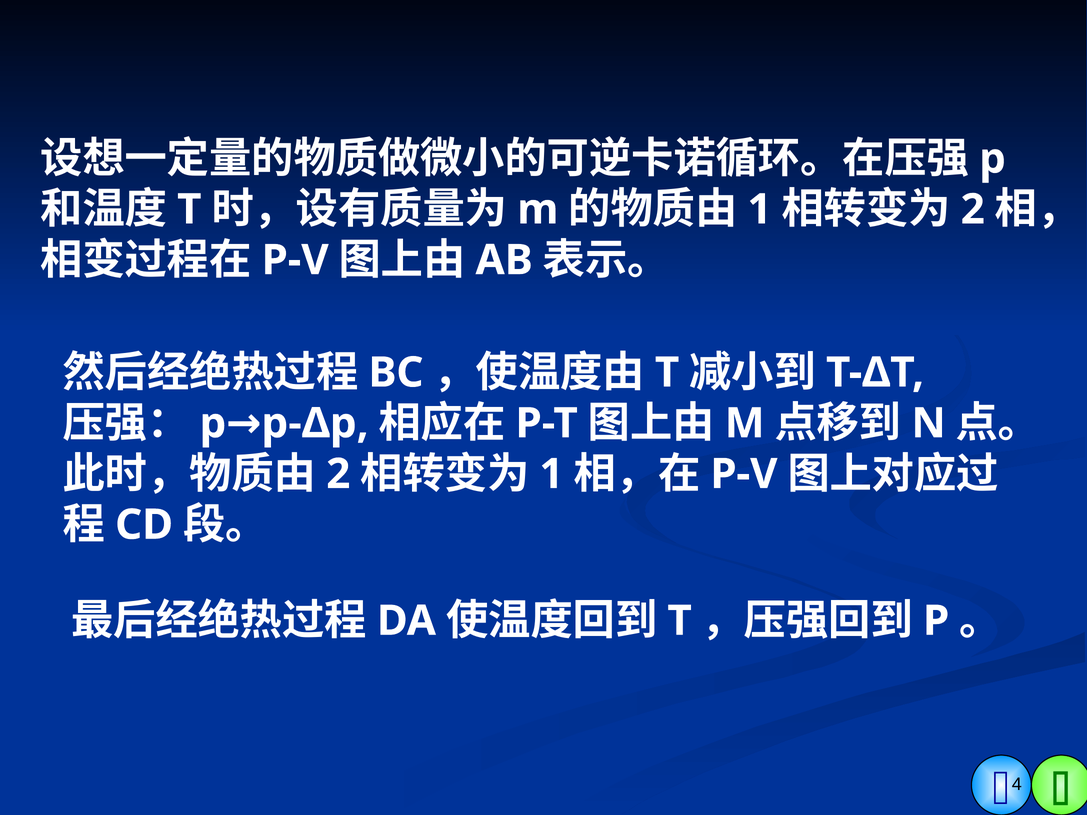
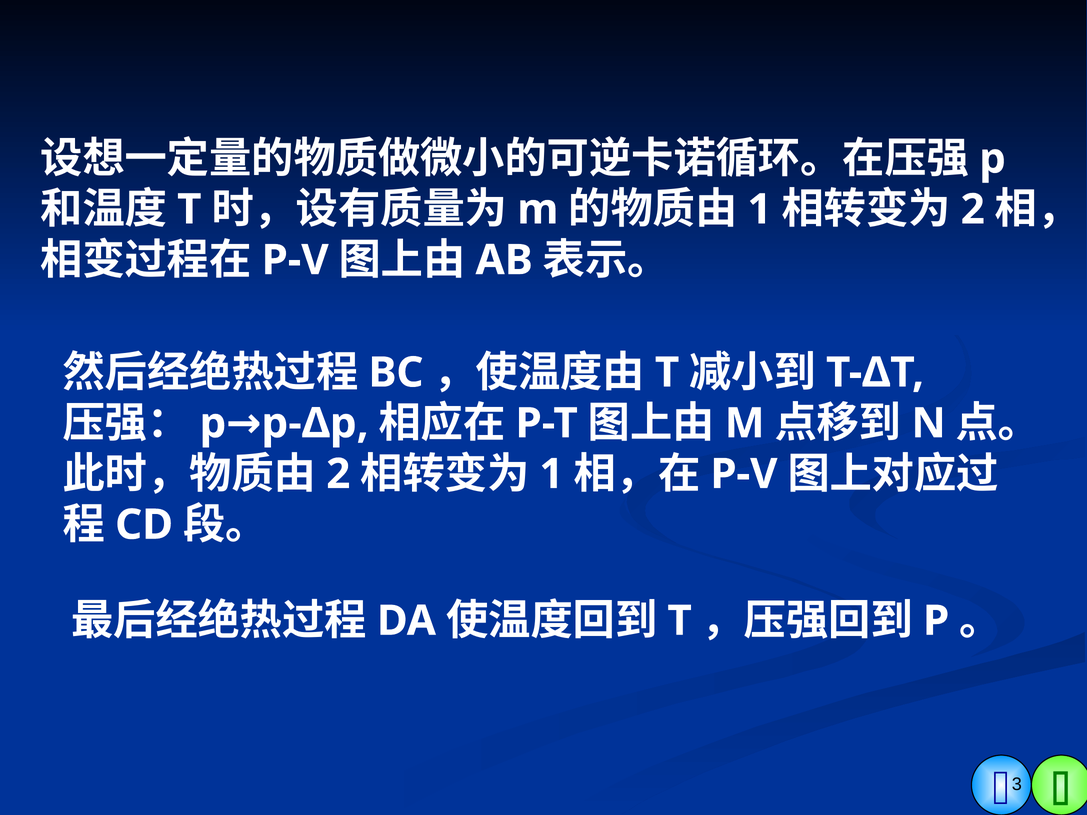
4: 4 -> 3 (1017, 784)
